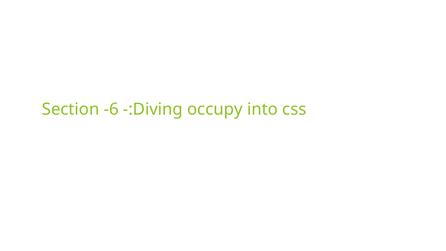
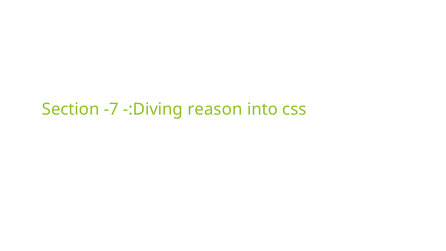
-6: -6 -> -7 (111, 109)
occupy: occupy -> reason (215, 109)
